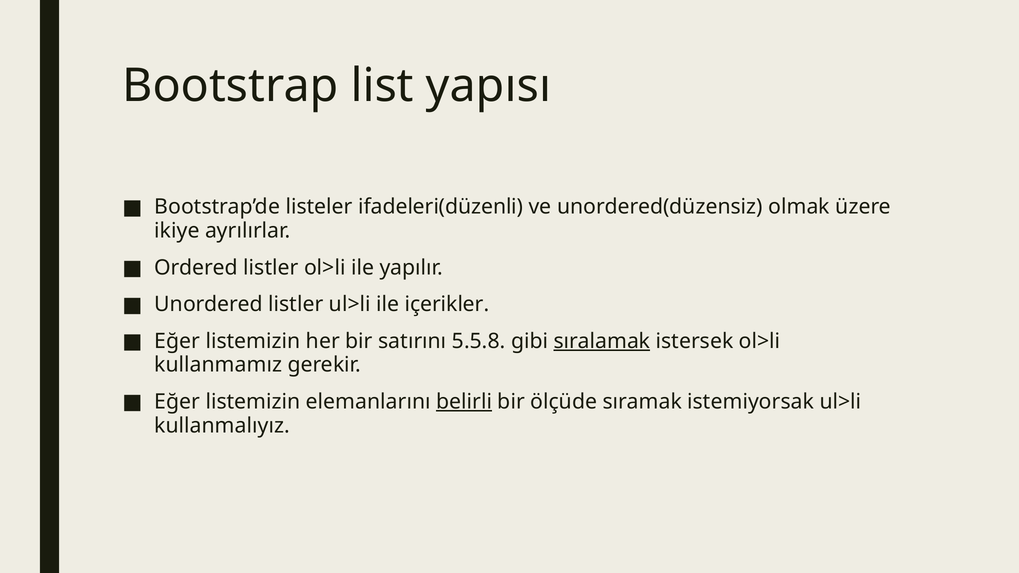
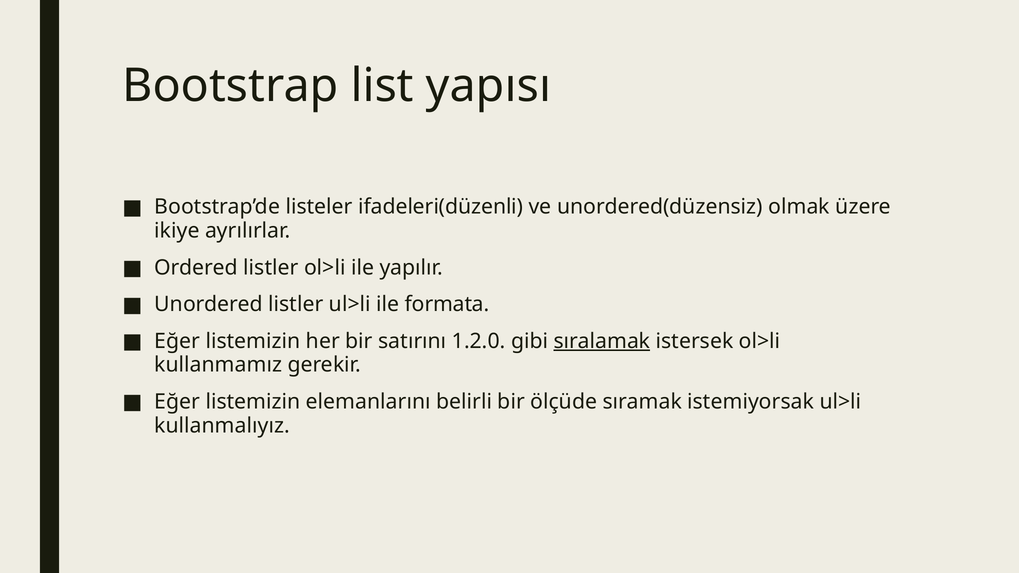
içerikler: içerikler -> formata (447, 304)
5.5.8: 5.5.8 -> 1.2.0 (479, 341)
belirli underline: present -> none (464, 402)
